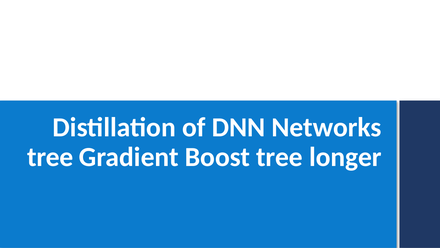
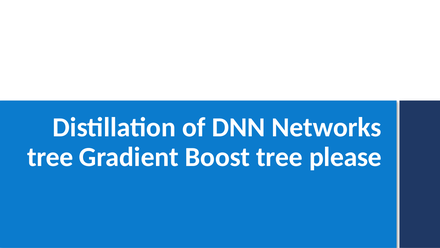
longer: longer -> please (345, 157)
